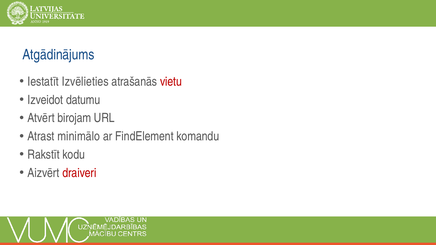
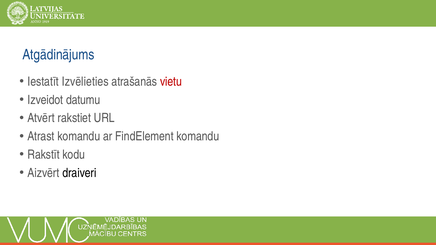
birojam: birojam -> rakstiet (74, 118)
Atrast minimālo: minimālo -> komandu (79, 137)
draiveri colour: red -> black (79, 173)
